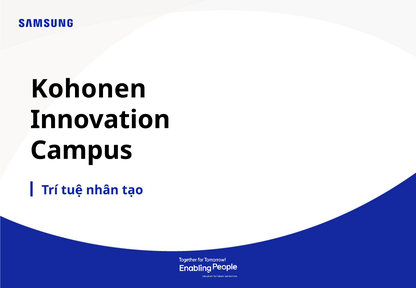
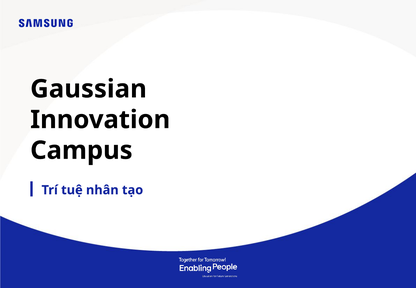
Kohonen: Kohonen -> Gaussian (88, 89)
